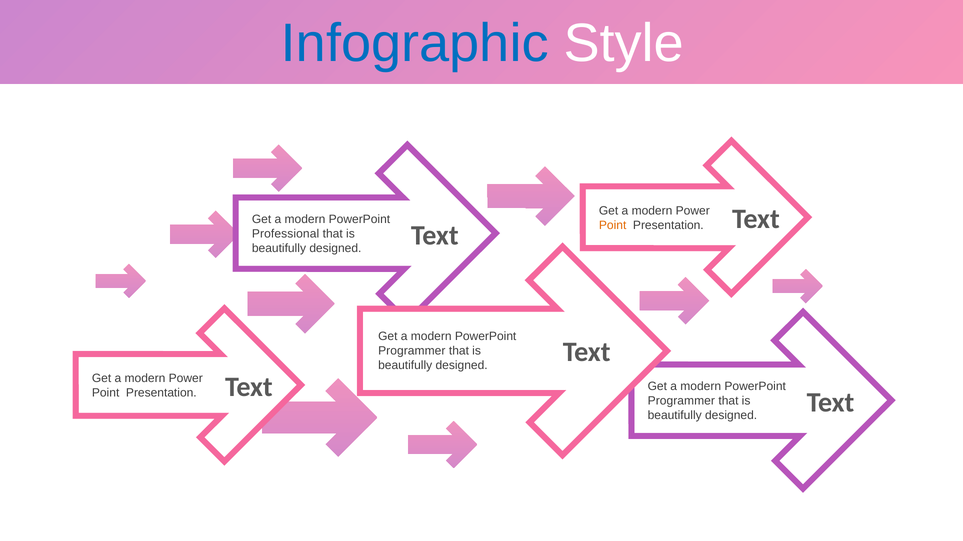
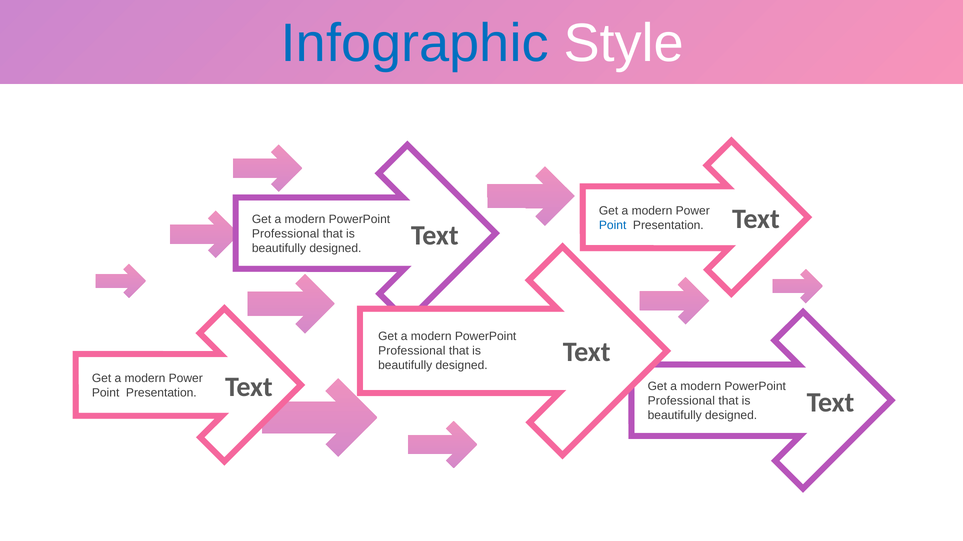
Point colour: orange -> blue (613, 226)
Programmer: Programmer -> Professional (412, 351)
Programmer: Programmer -> Professional (681, 401)
